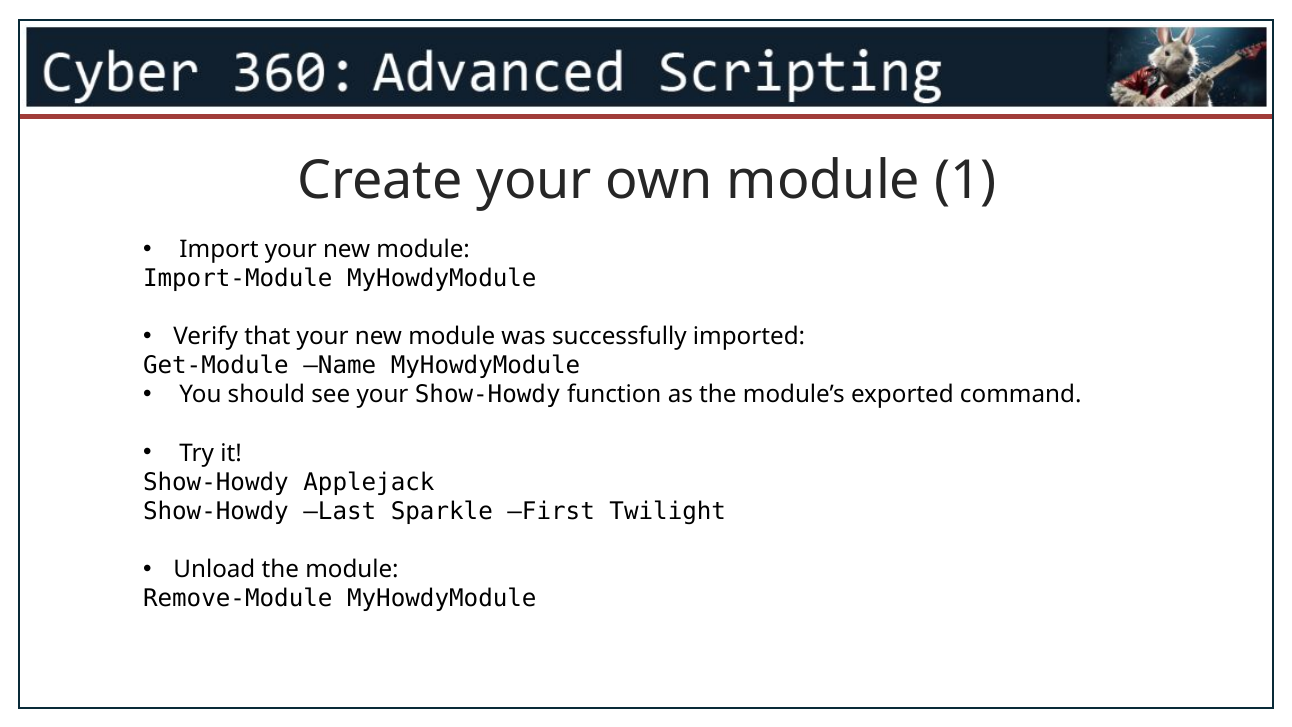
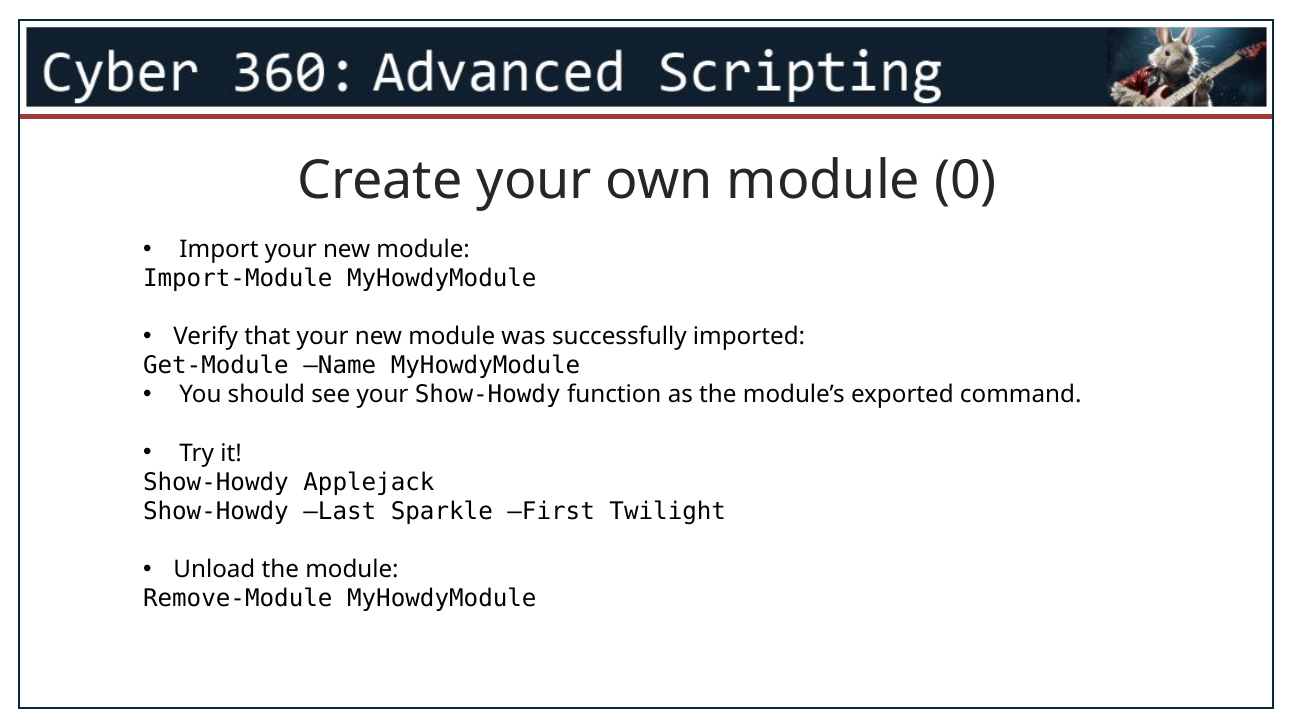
1: 1 -> 0 (966, 181)
